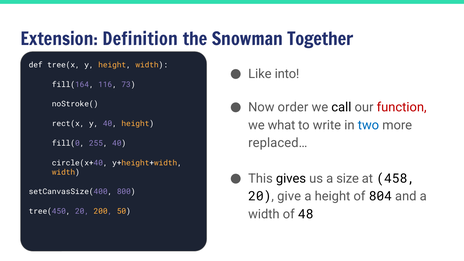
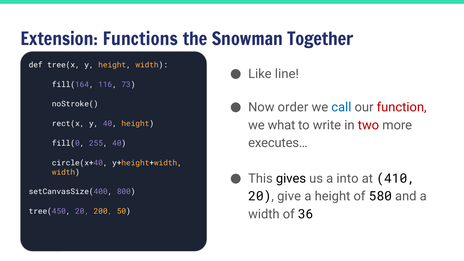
Definition: Definition -> Functions (140, 39)
into: into -> line (287, 74)
call colour: black -> blue (341, 107)
two colour: blue -> red (368, 125)
replaced…: replaced… -> executes… (278, 143)
size: size -> into (347, 179)
458: 458 -> 410 (396, 179)
804: 804 -> 580 (380, 196)
48: 48 -> 36 (306, 214)
